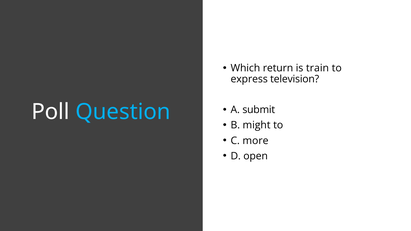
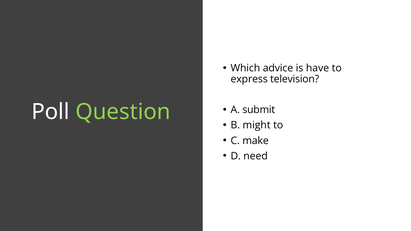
return: return -> advice (278, 68)
train: train -> have (318, 68)
Question colour: light blue -> light green (123, 112)
more: more -> make (256, 141)
open: open -> need (256, 156)
